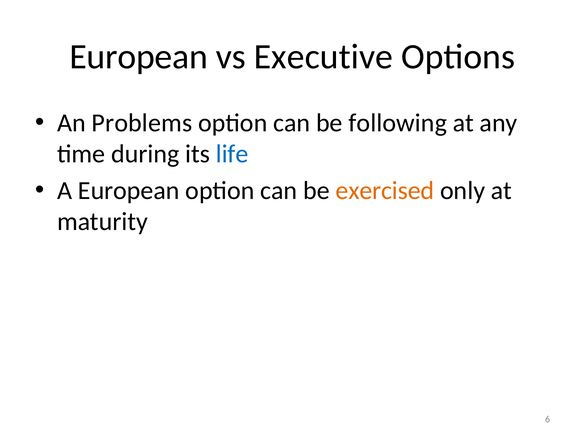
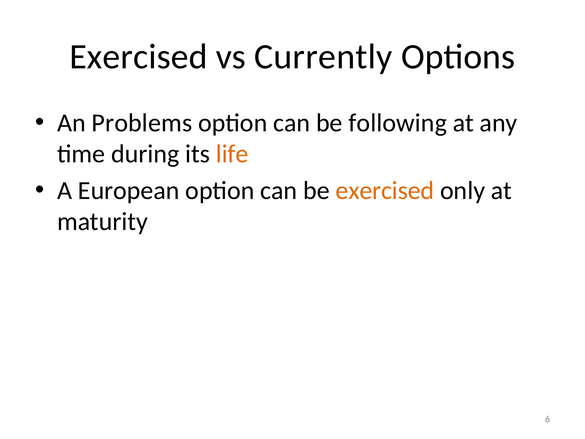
European: European -> Exercised (138, 57)
Executive: Executive -> Currently (323, 57)
life colour: blue -> orange (232, 154)
